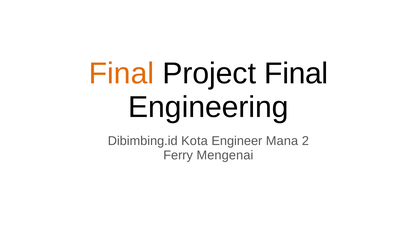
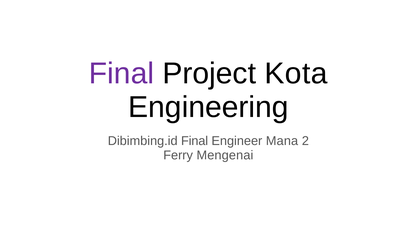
Final colour: orange -> purple (122, 73)
Project Final: Final -> Kota (296, 73)
Dibimbing.id Kota: Kota -> Final (195, 141)
